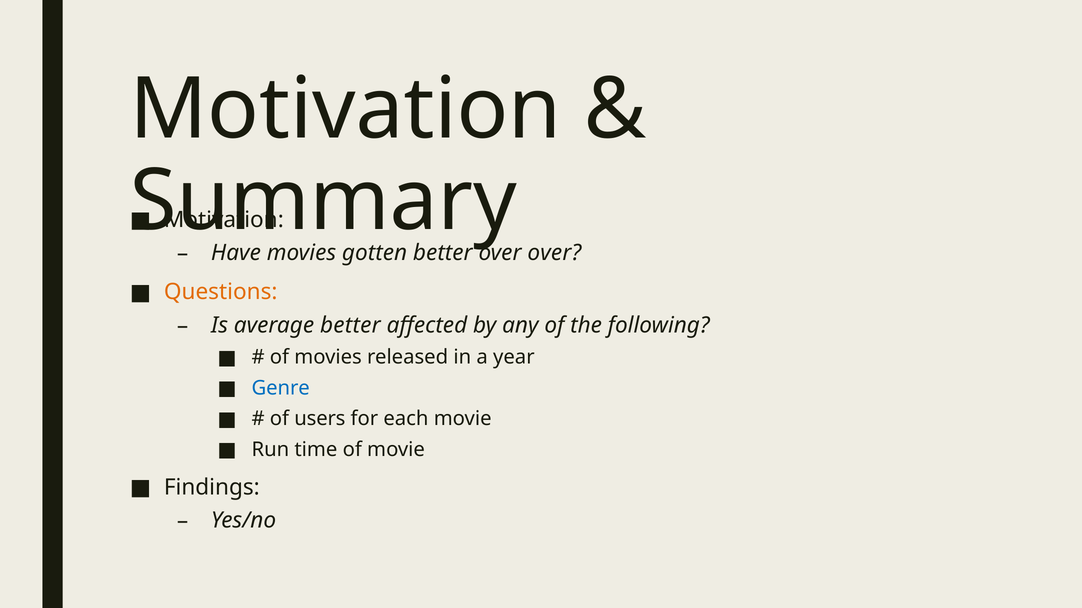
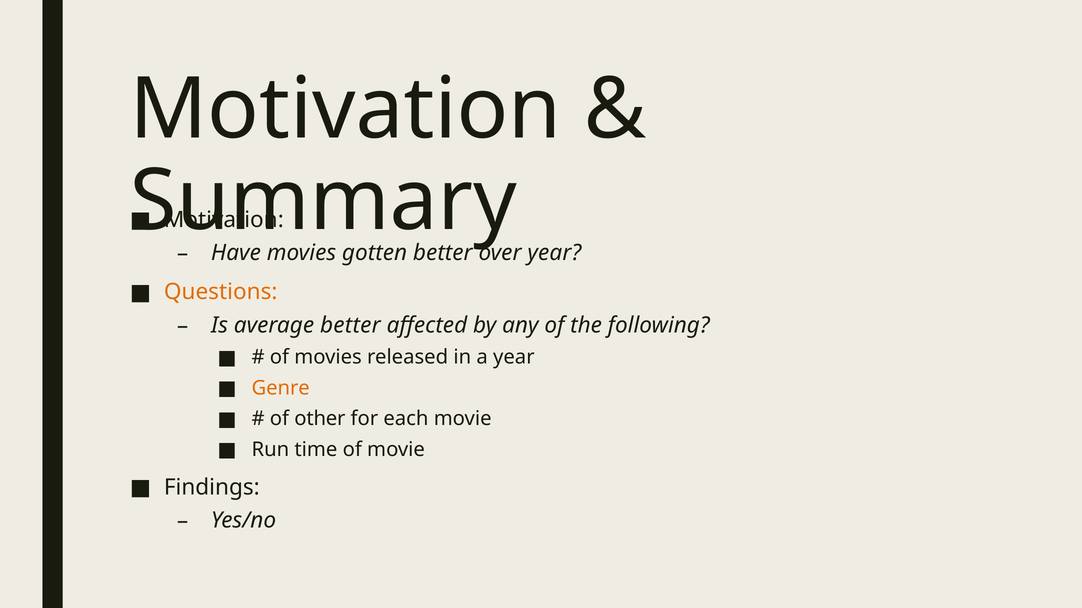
over: over -> year (554, 253)
Genre colour: blue -> orange (281, 388)
users: users -> other (320, 419)
